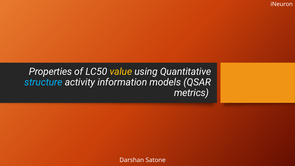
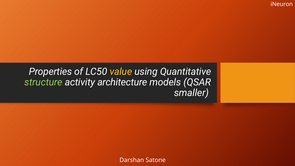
structure colour: light blue -> light green (43, 82)
information: information -> architecture (122, 82)
metrics: metrics -> smaller (191, 93)
